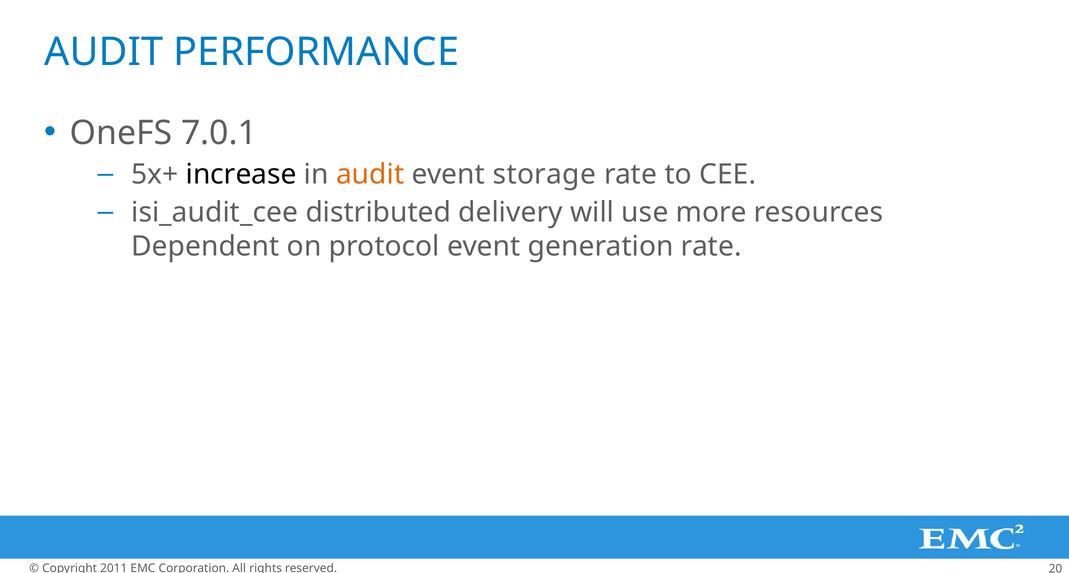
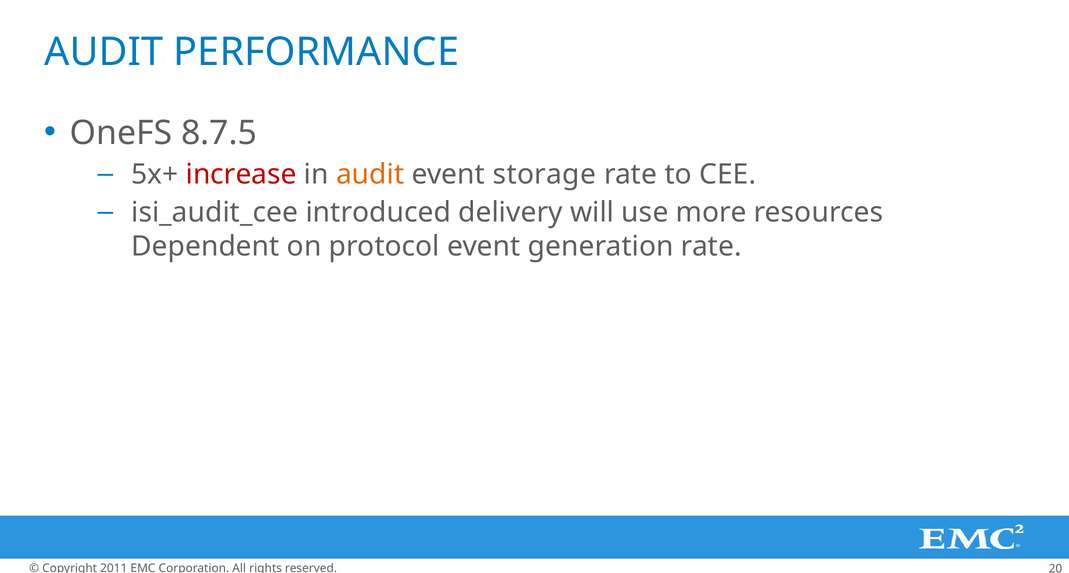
7.0.1: 7.0.1 -> 8.7.5 (219, 133)
increase colour: black -> red (241, 174)
distributed: distributed -> introduced (378, 212)
